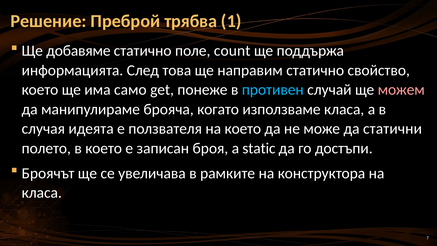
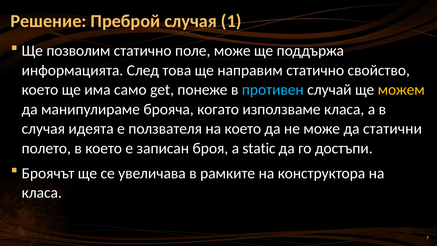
Преброй трябва: трябва -> случая (191, 21)
добавяме: добавяме -> позволим (78, 51)
поле count: count -> може (232, 51)
можем colour: pink -> yellow (401, 90)
